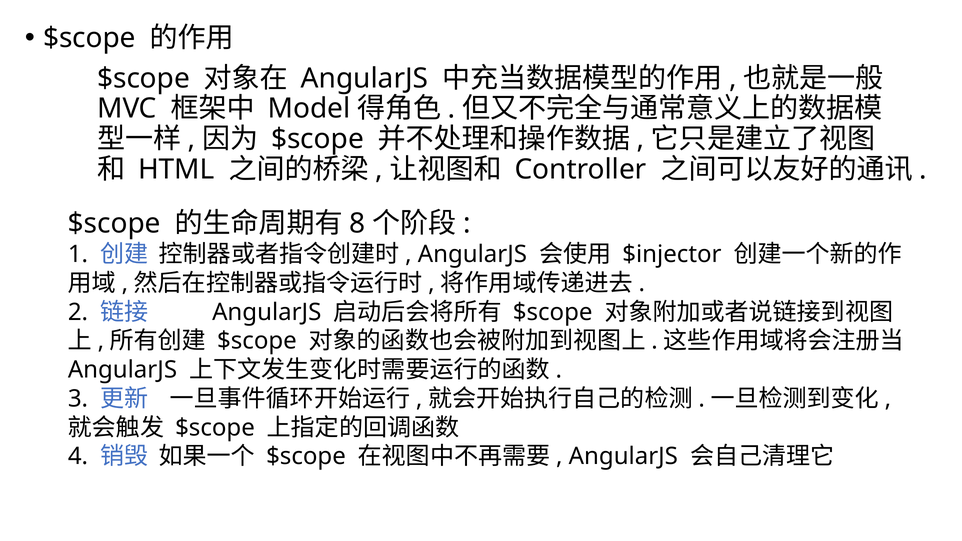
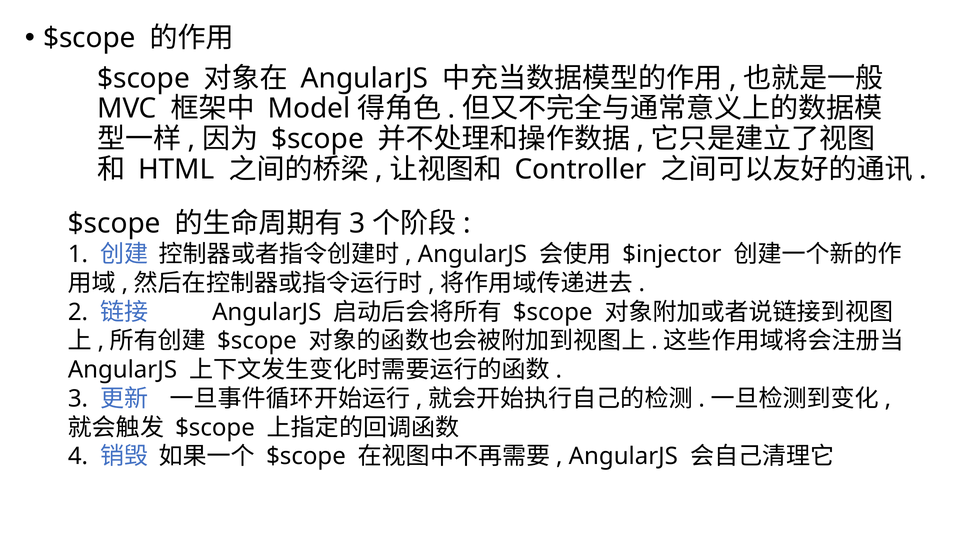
8: 8 -> 3 (358, 224)
